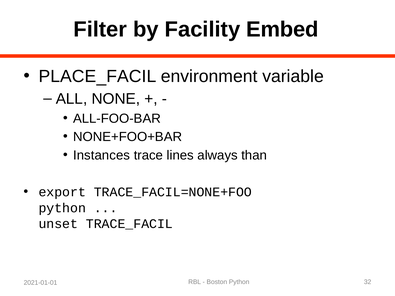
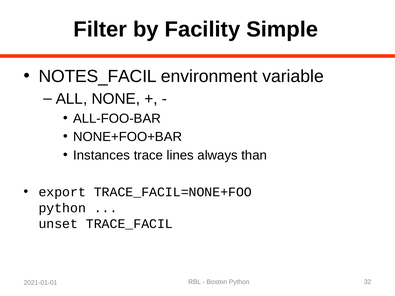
Embed: Embed -> Simple (282, 30)
PLACE_FACIL: PLACE_FACIL -> NOTES_FACIL (98, 76)
